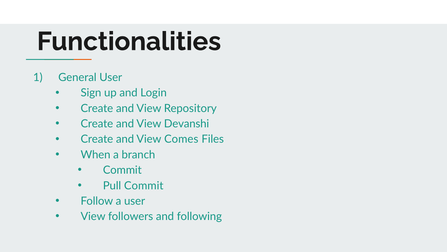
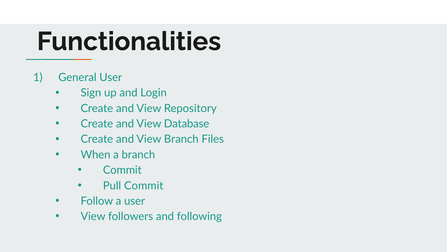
Devanshi: Devanshi -> Database (187, 124)
View Comes: Comes -> Branch (181, 139)
